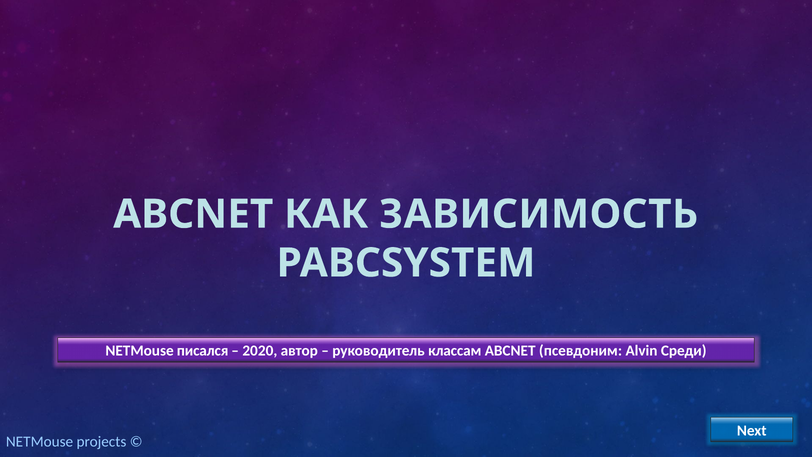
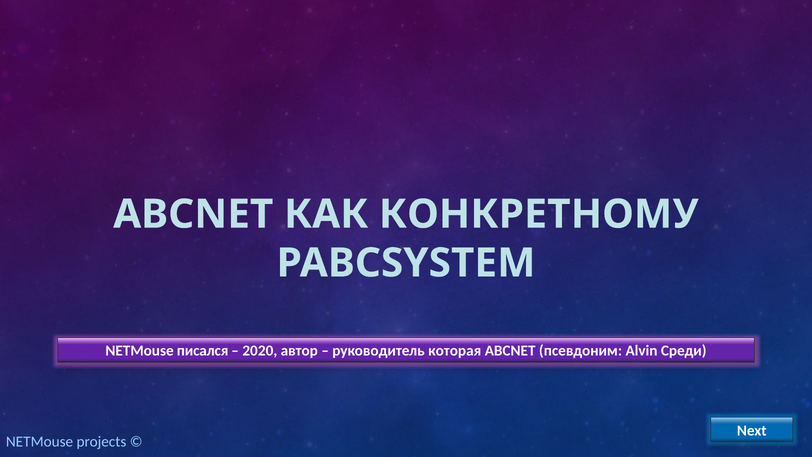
ЗАВИСИМОСТЬ: ЗАВИСИМОСТЬ -> КОНКРЕТНОМУ (539, 214)
классам: классам -> которая (455, 351)
